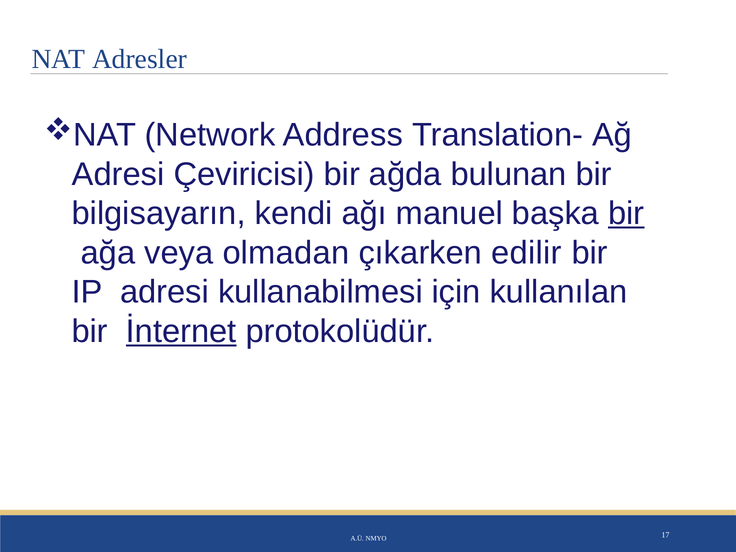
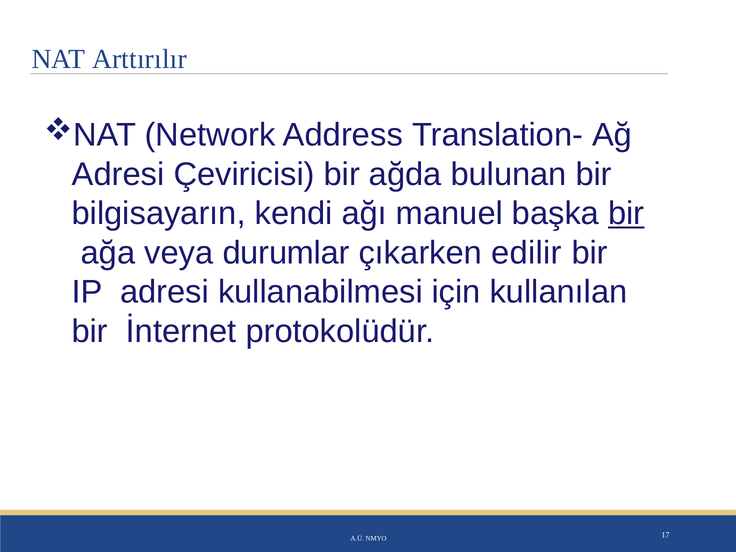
Adresler: Adresler -> Arttırılır (139, 59)
olmadan: olmadan -> durumlar (286, 253)
İnternet underline: present -> none (181, 331)
